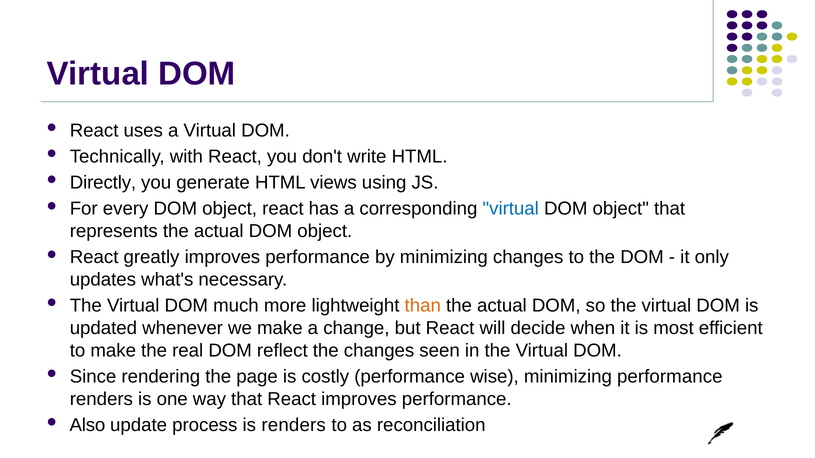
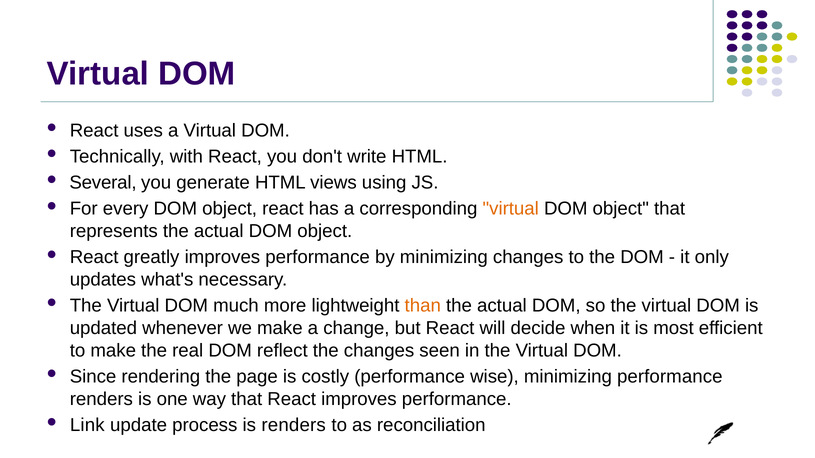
Directly: Directly -> Several (103, 183)
virtual colour: blue -> orange (511, 209)
Also: Also -> Link (87, 425)
